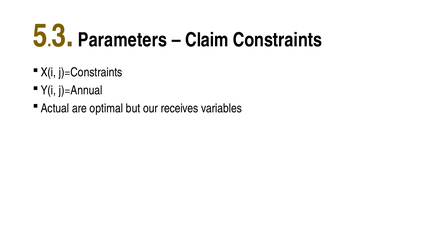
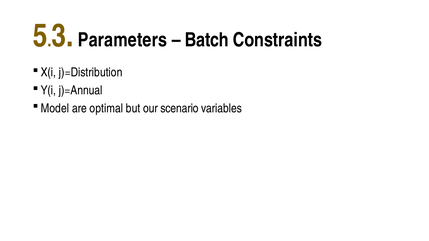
Claim: Claim -> Batch (207, 40)
j)=Constraints: j)=Constraints -> j)=Distribution (91, 73)
Actual: Actual -> Model (55, 109)
receives: receives -> scenario (180, 109)
